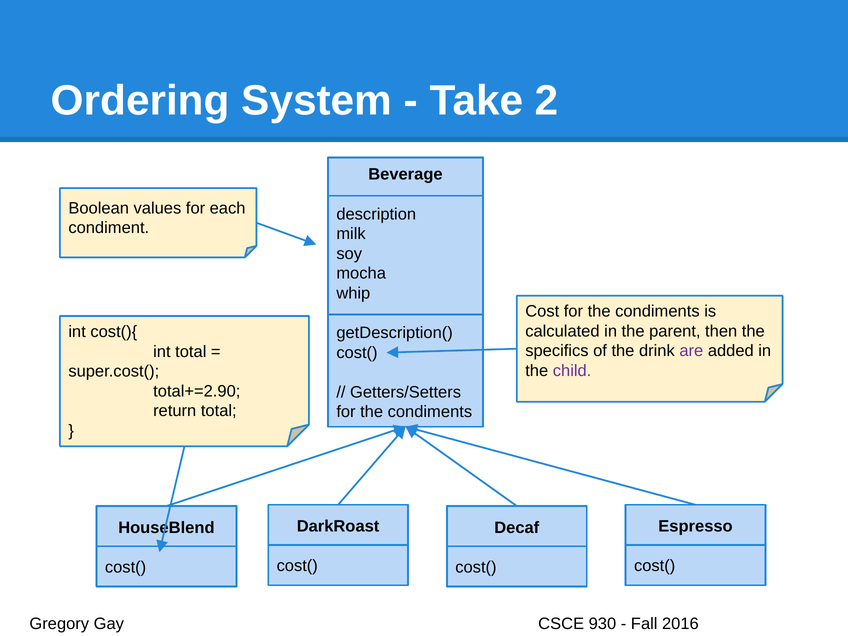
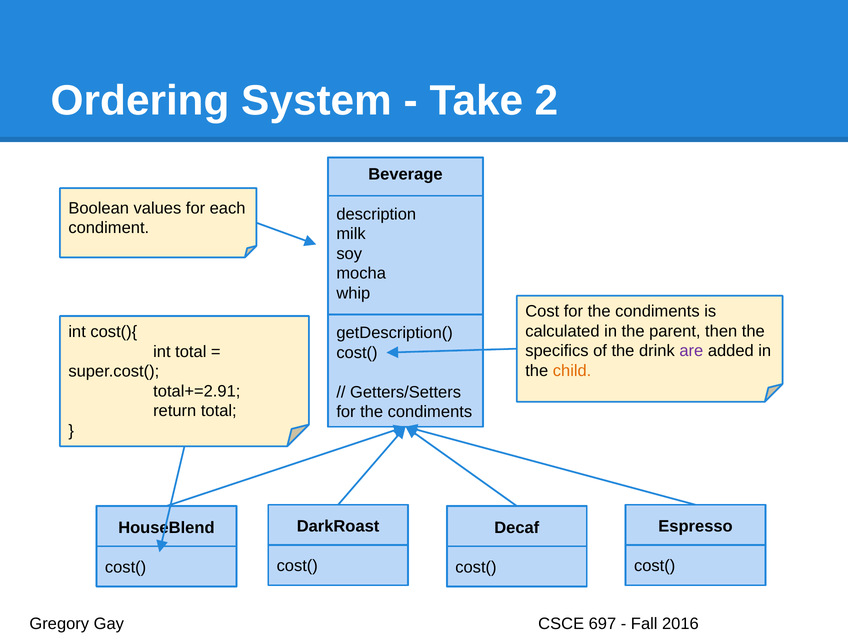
child colour: purple -> orange (572, 371)
total+=2.90: total+=2.90 -> total+=2.91 (197, 391)
930: 930 -> 697 (602, 624)
